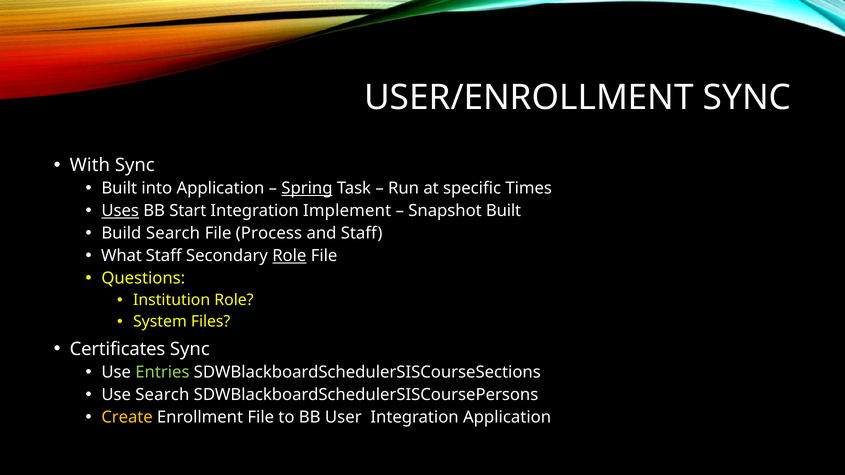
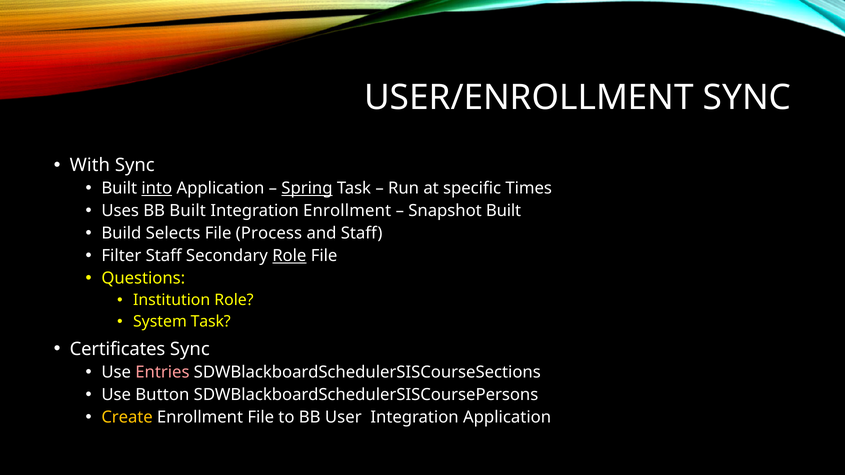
into underline: none -> present (157, 189)
Uses underline: present -> none (120, 211)
BB Start: Start -> Built (188, 211)
Integration Implement: Implement -> Enrollment (347, 211)
Build Search: Search -> Selects (173, 233)
What: What -> Filter (121, 256)
System Files: Files -> Task (211, 322)
Entries colour: light green -> pink (162, 373)
Use Search: Search -> Button (162, 395)
